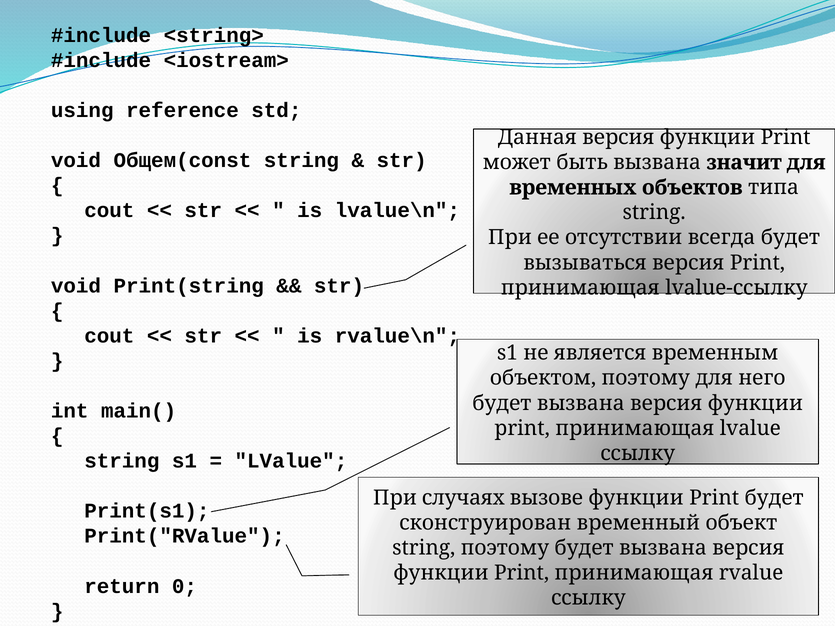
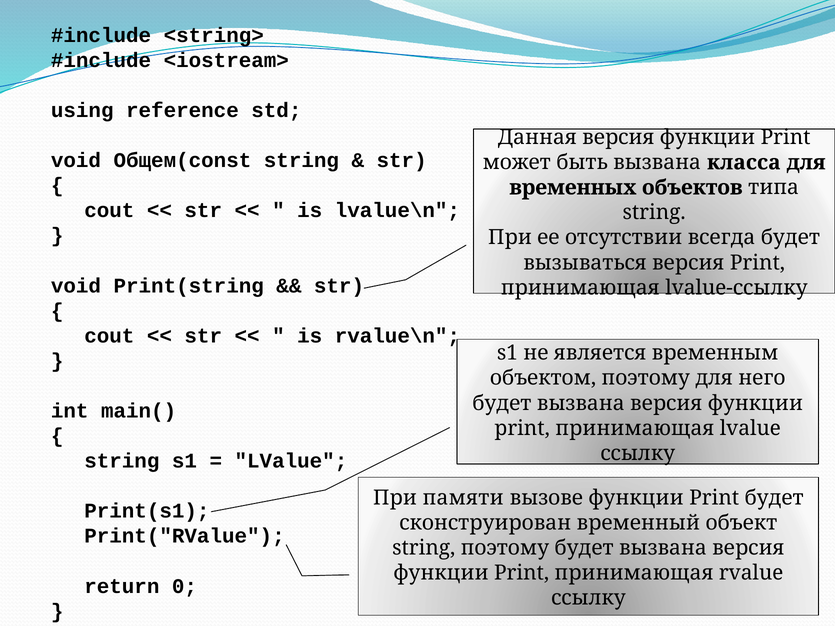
значит: значит -> класса (744, 163)
случаях: случаях -> памяти (463, 498)
